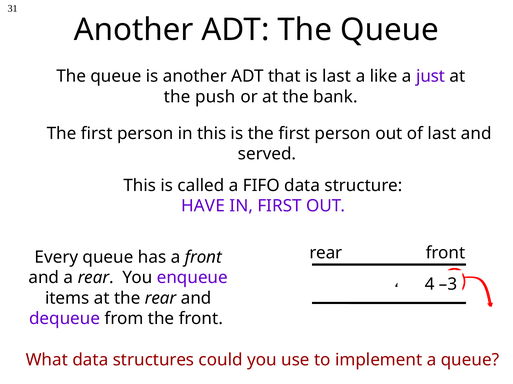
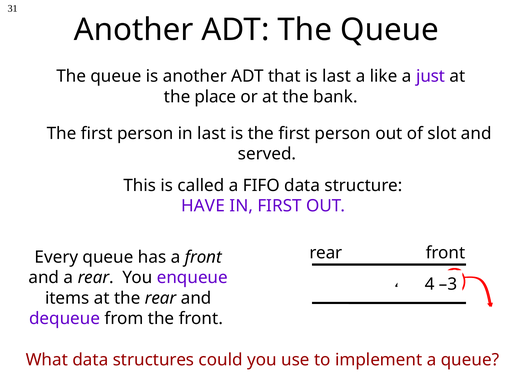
push: push -> place (215, 97)
in this: this -> last (212, 134)
of last: last -> slot (442, 134)
